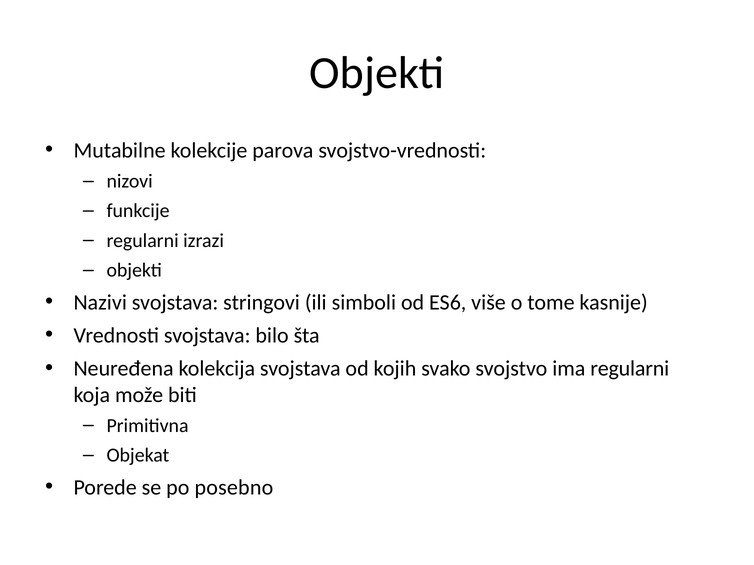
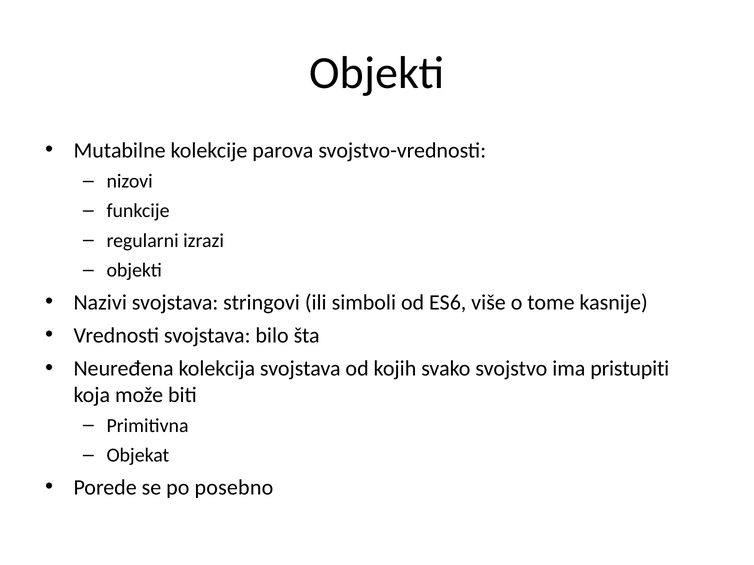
ima regularni: regularni -> pristupiti (630, 369)
